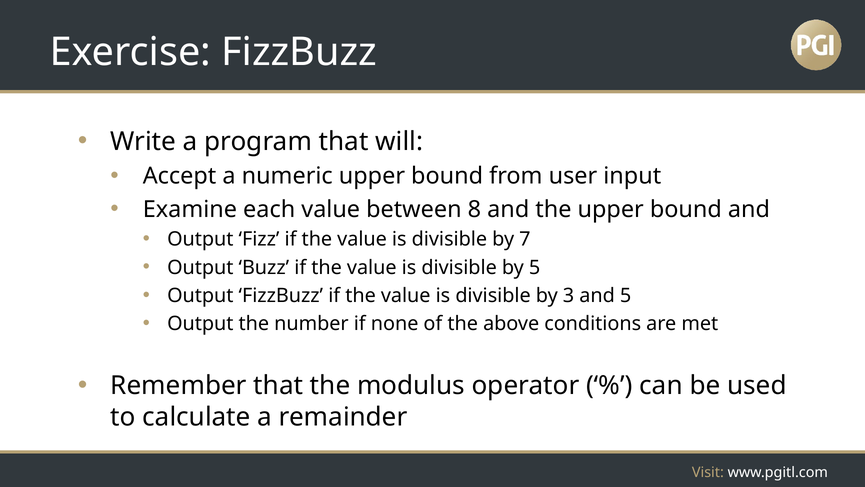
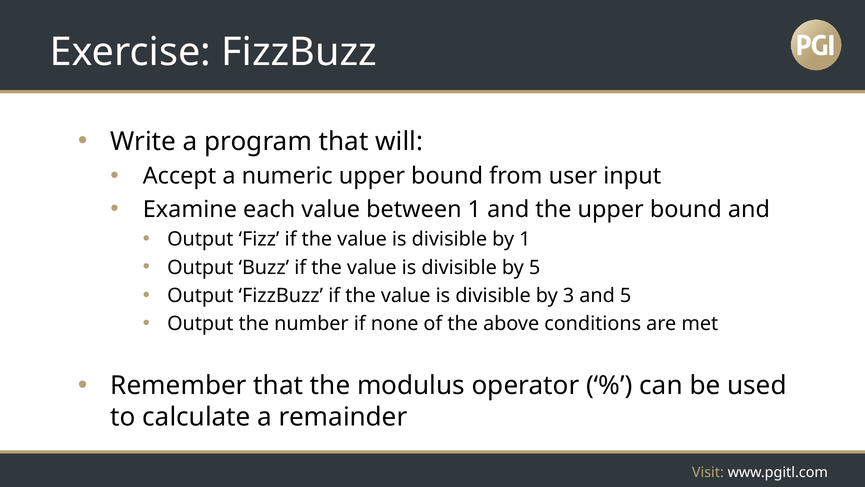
between 8: 8 -> 1 (474, 209)
by 7: 7 -> 1 (525, 239)
